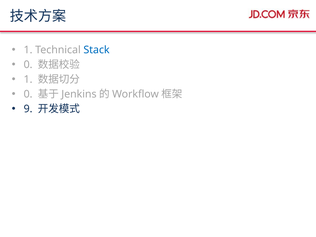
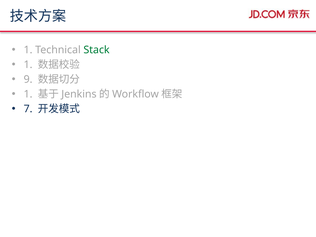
Stack colour: blue -> green (97, 50)
0: 0 -> 1 (28, 65)
1: 1 -> 9 (28, 79)
0: 0 -> 1 (28, 94)
9: 9 -> 7 (28, 109)
